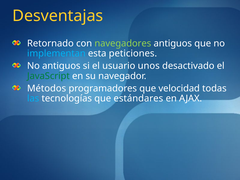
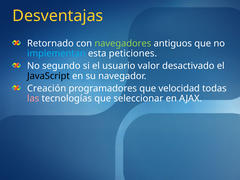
No antiguos: antiguos -> segundo (61, 66)
unos: unos -> valor (149, 66)
JavaScript colour: green -> black (48, 76)
Métodos: Métodos -> Creación (47, 88)
las colour: light blue -> pink (33, 98)
estándares: estándares -> seleccionar (138, 98)
